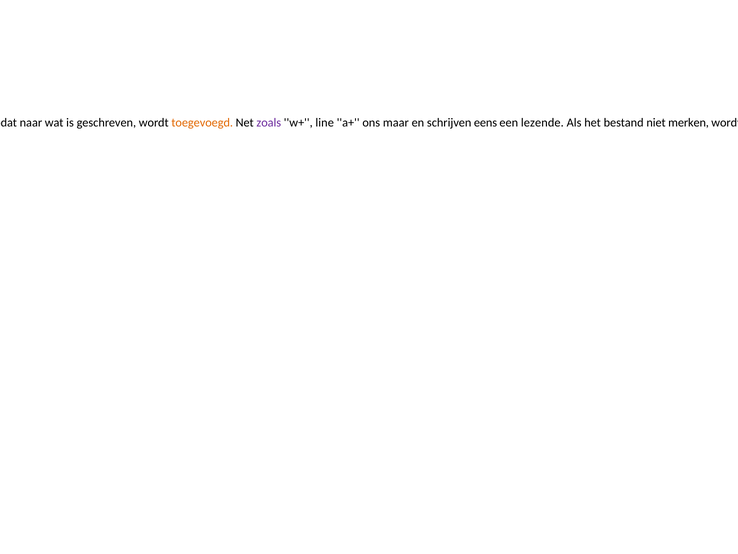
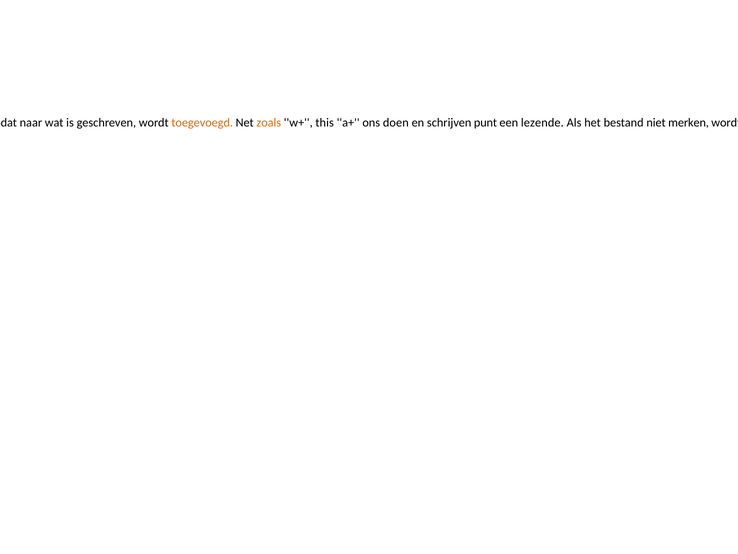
zoals colour: purple -> orange (269, 123)
line: line -> this (325, 123)
maar: maar -> doen (396, 123)
eens: eens -> punt (486, 123)
